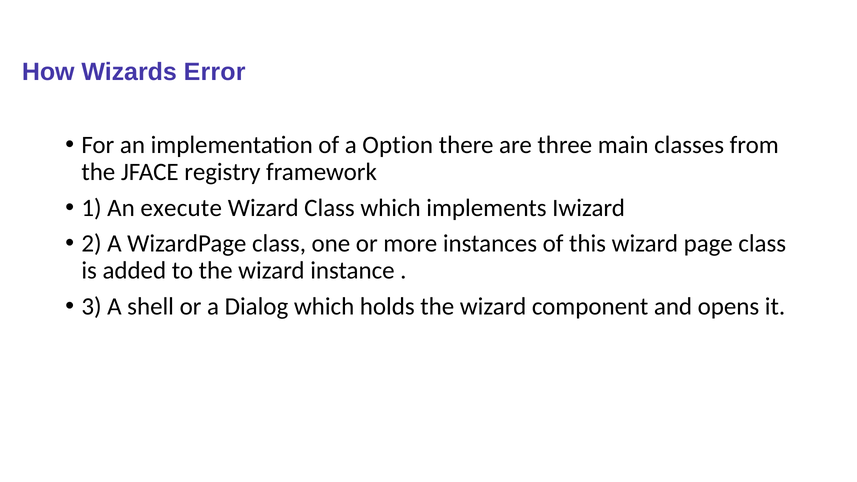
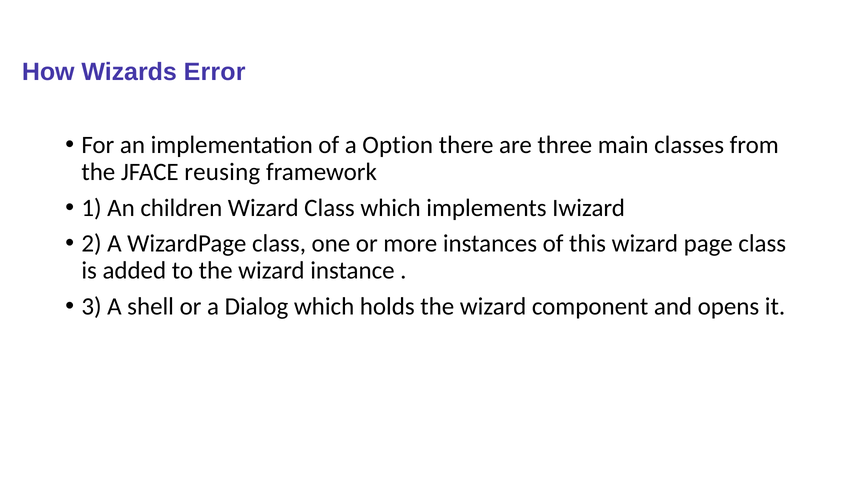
registry: registry -> reusing (222, 172)
execute: execute -> children (181, 208)
